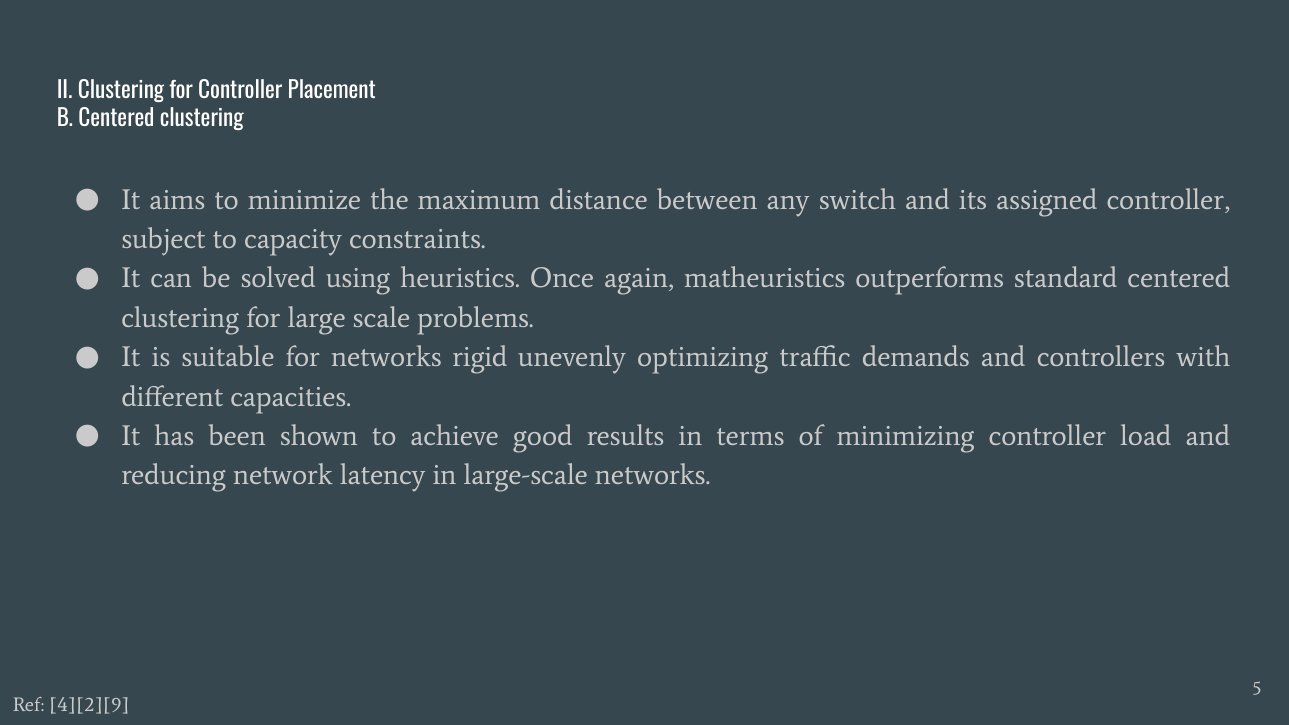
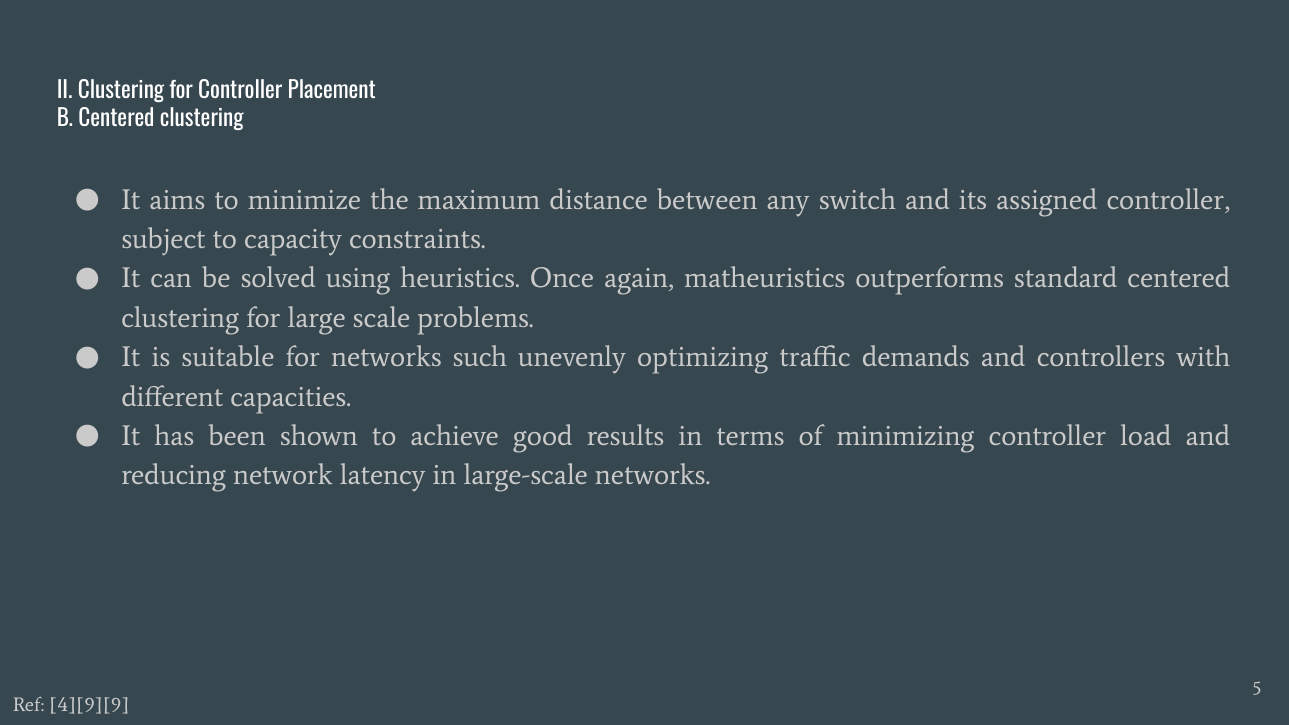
rigid: rigid -> such (480, 357)
4][2][9: 4][2][9 -> 4][9][9 (89, 705)
